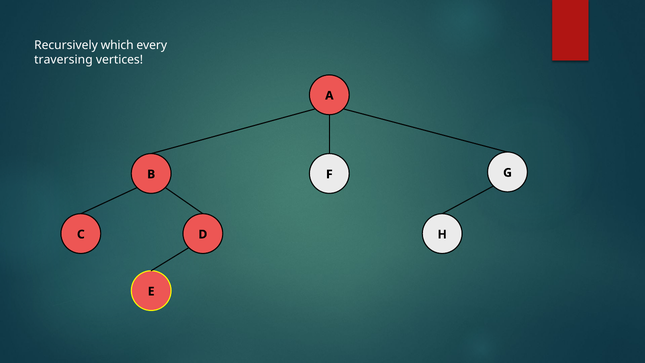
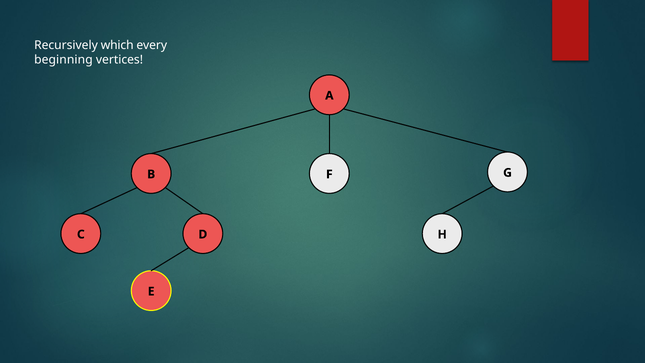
traversing: traversing -> beginning (63, 60)
